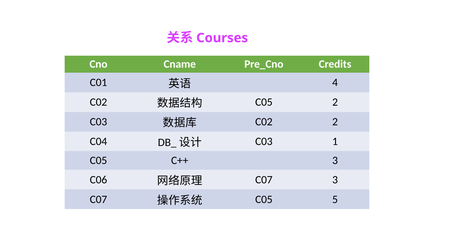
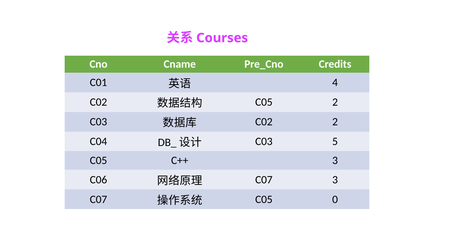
1: 1 -> 5 (335, 142)
5: 5 -> 0 (335, 200)
